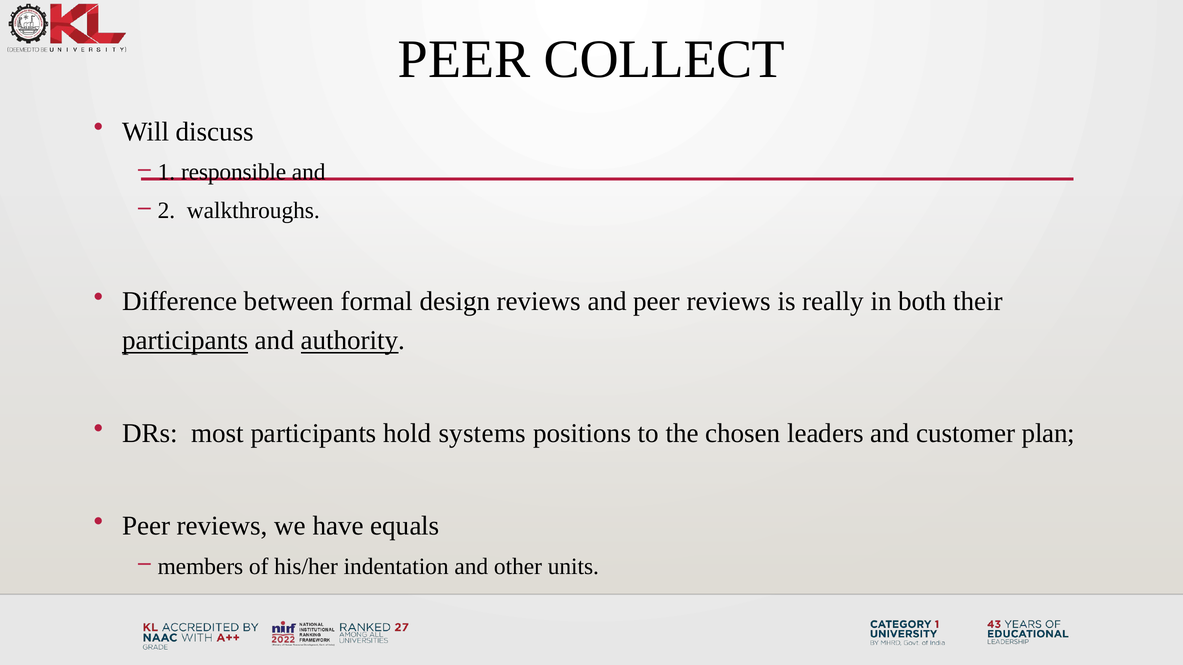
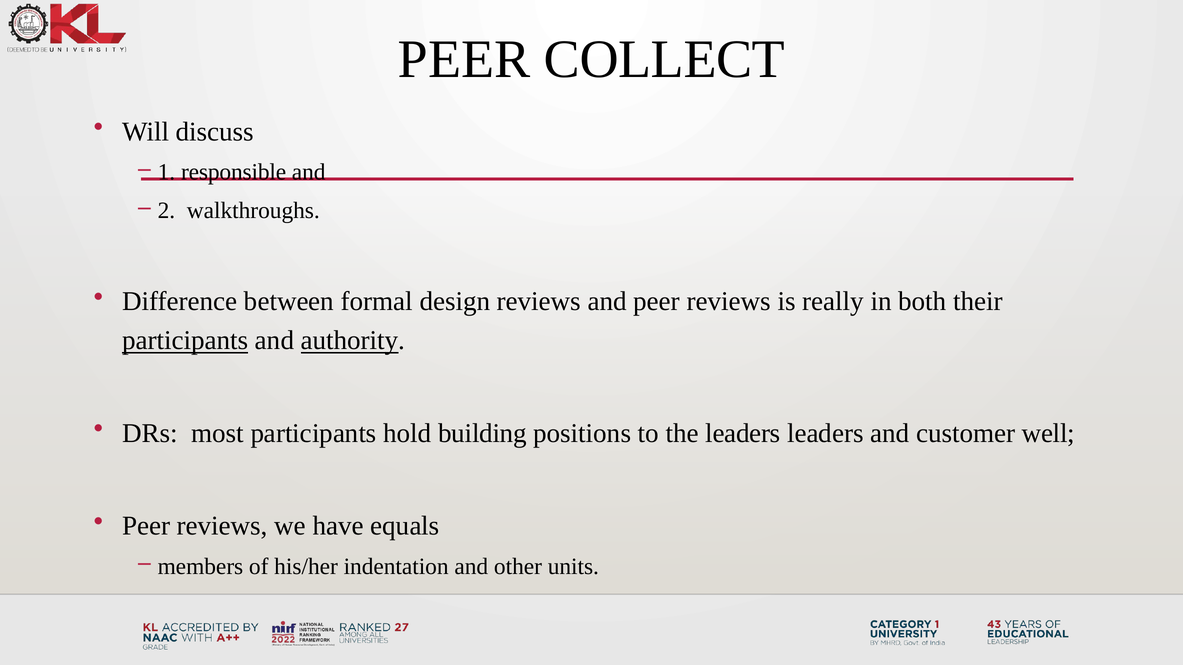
systems: systems -> building (482, 434)
the chosen: chosen -> leaders (743, 434)
plan: plan -> well (1048, 434)
